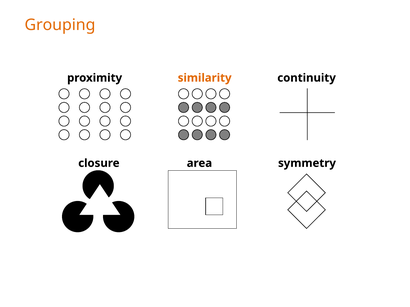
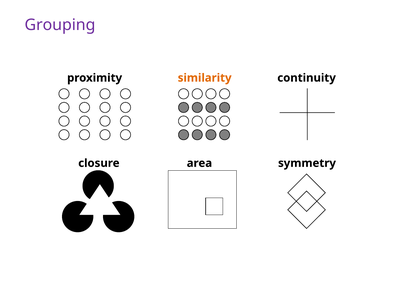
Grouping colour: orange -> purple (60, 25)
